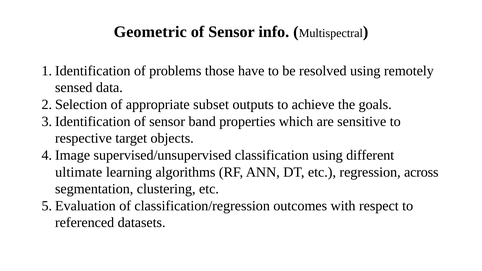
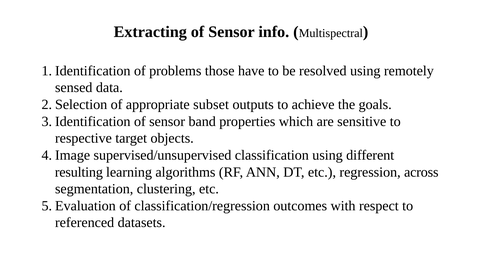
Geometric: Geometric -> Extracting (150, 32)
ultimate: ultimate -> resulting (79, 172)
